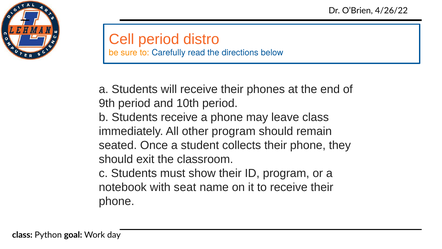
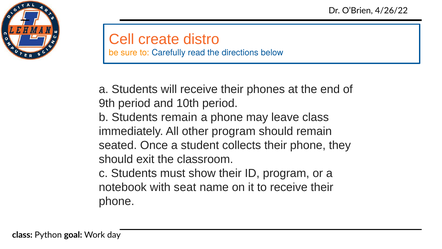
Cell period: period -> create (159, 39)
Students receive: receive -> remain (179, 117)
